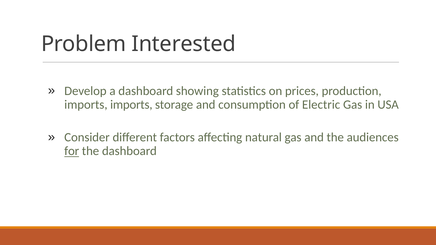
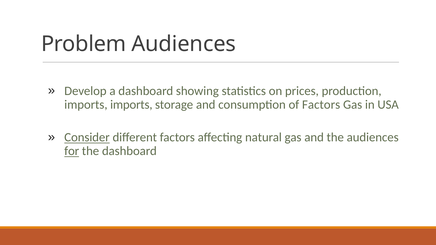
Problem Interested: Interested -> Audiences (184, 44)
of Electric: Electric -> Factors (321, 105)
Consider underline: none -> present (87, 138)
